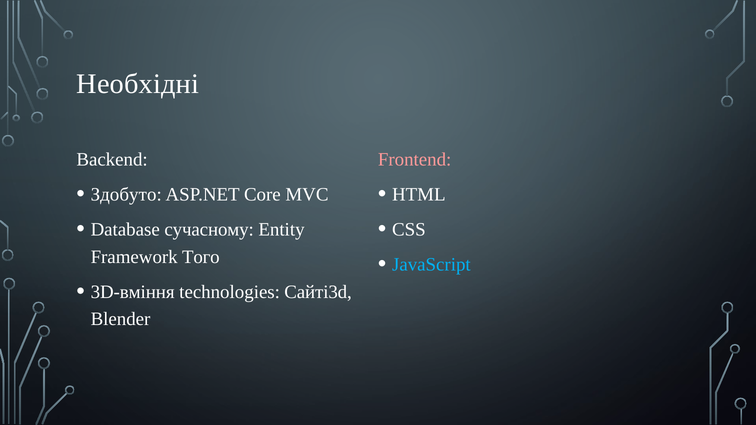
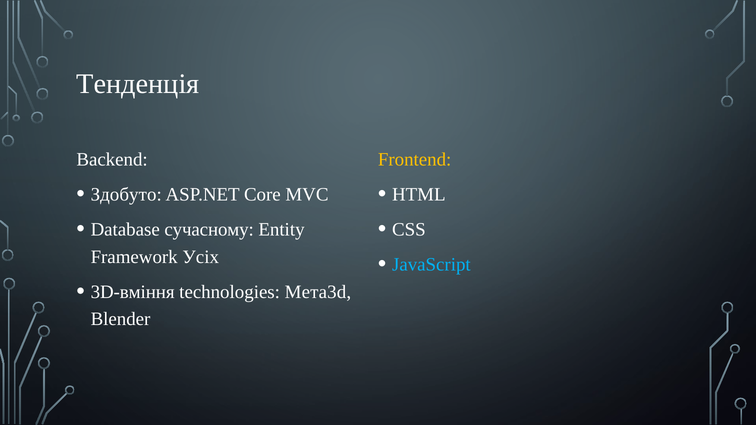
Необхідні: Необхідні -> Тенденція (138, 84)
Frontend colour: pink -> yellow (415, 160)
Того: Того -> Усіх (201, 257)
Сайті3d: Сайті3d -> Мета3d (318, 292)
